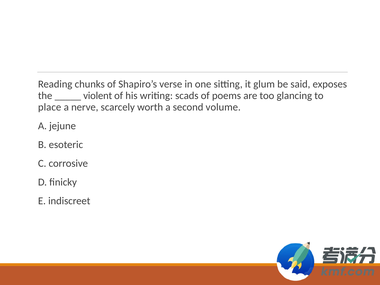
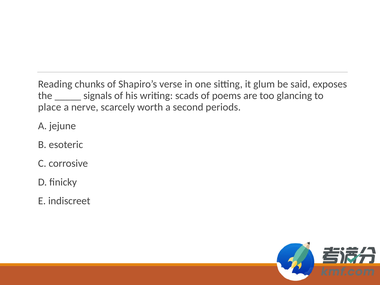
violent: violent -> signals (98, 96)
volume: volume -> periods (223, 107)
